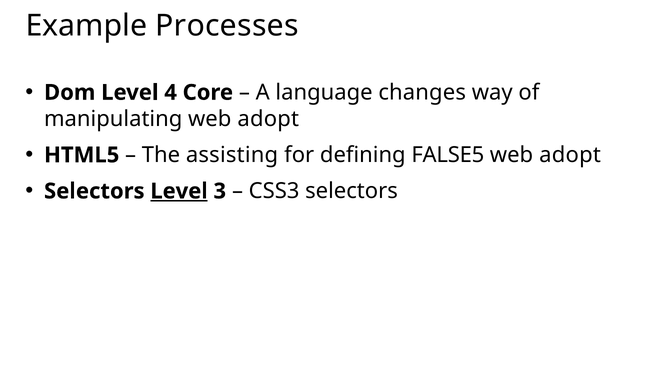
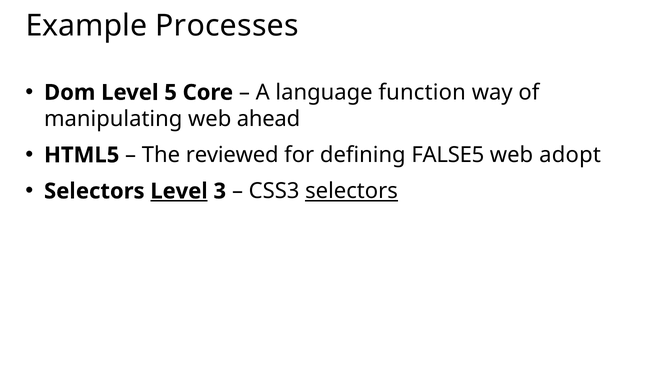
4: 4 -> 5 (171, 92)
changes: changes -> function (422, 92)
manipulating web adopt: adopt -> ahead (268, 119)
assisting: assisting -> reviewed (232, 155)
selectors underline: none -> present (351, 191)
